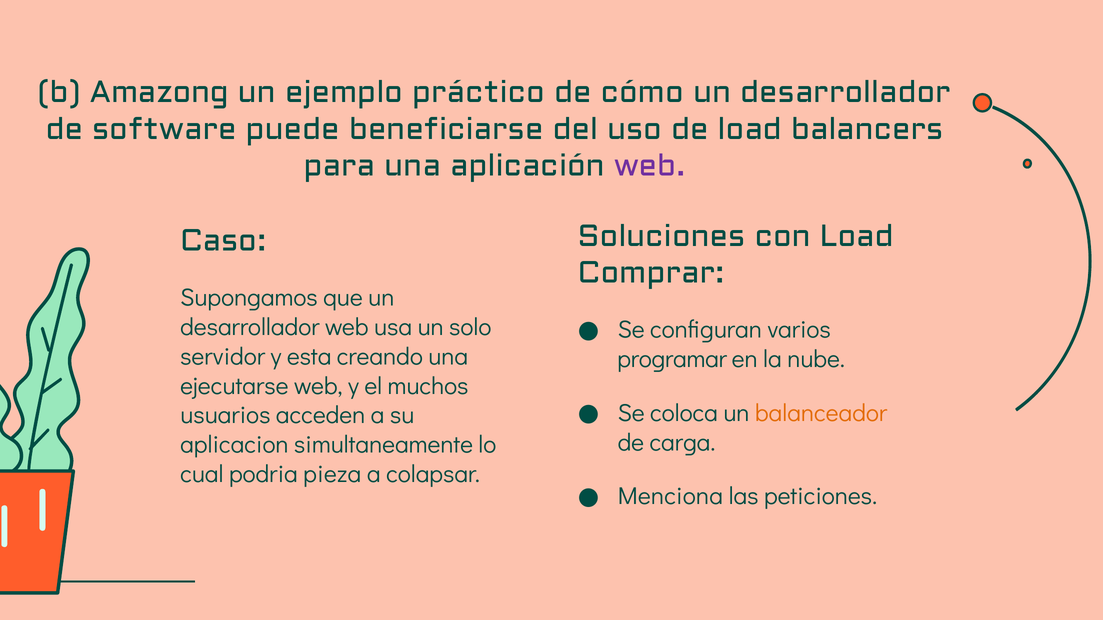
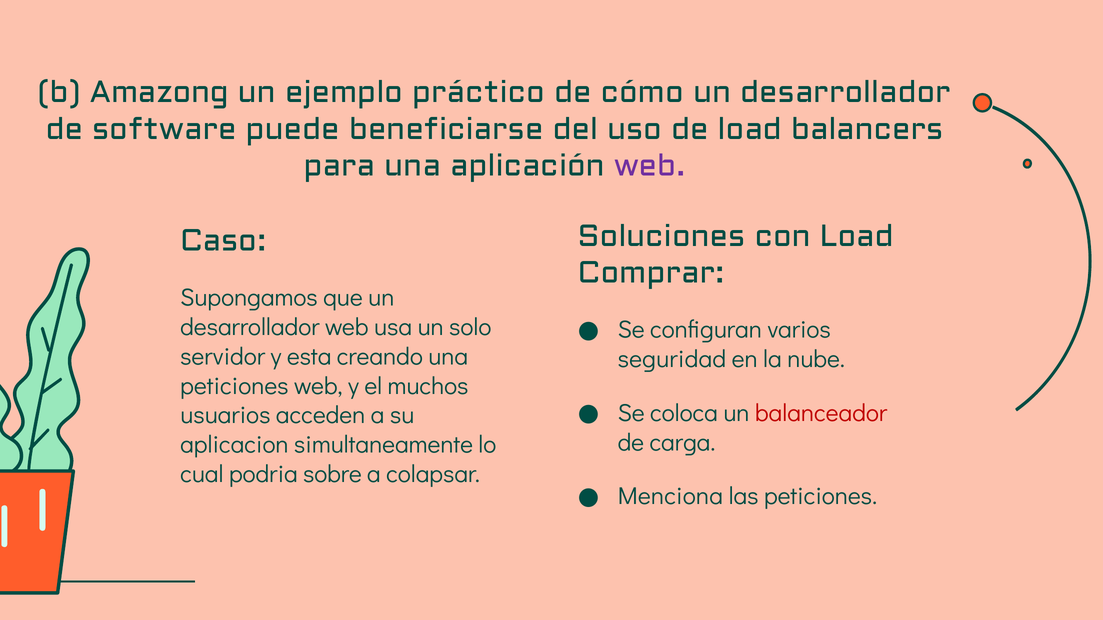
programar: programar -> seguridad (672, 360)
ejecutarse: ejecutarse -> peticiones (234, 386)
balanceador colour: orange -> red (821, 413)
pieza: pieza -> sobre (332, 474)
